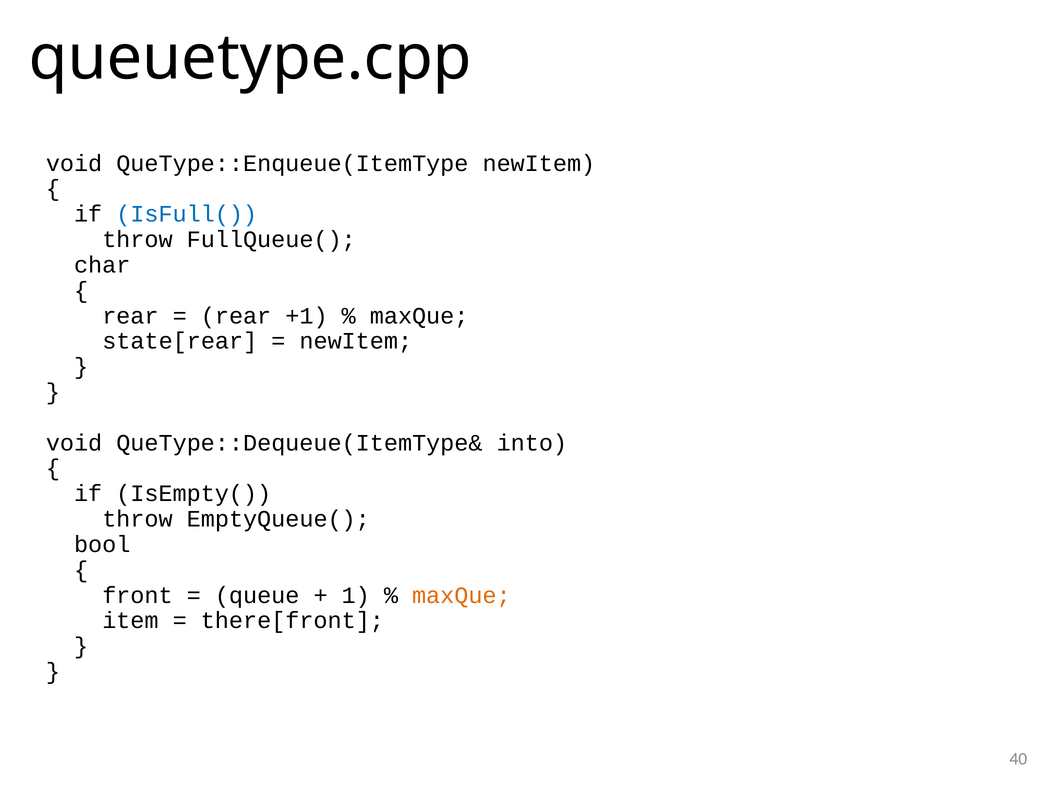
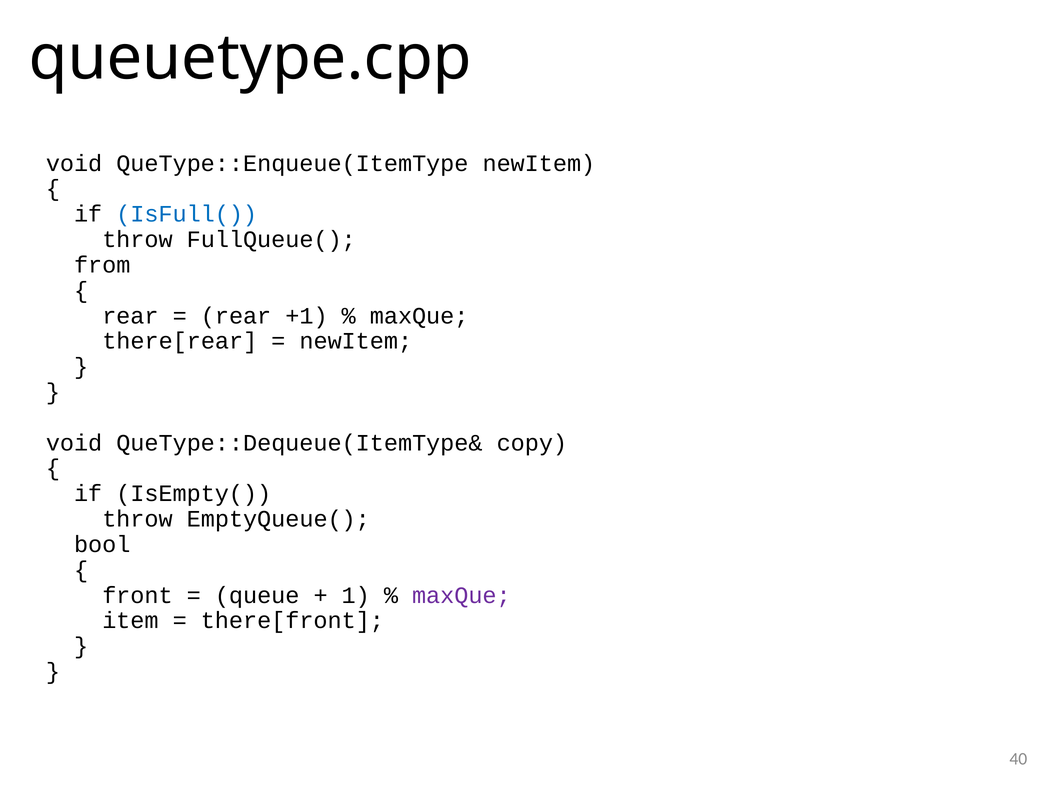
char: char -> from (102, 265)
state[rear: state[rear -> there[rear (180, 341)
into: into -> copy (532, 443)
maxQue colour: orange -> purple (461, 595)
